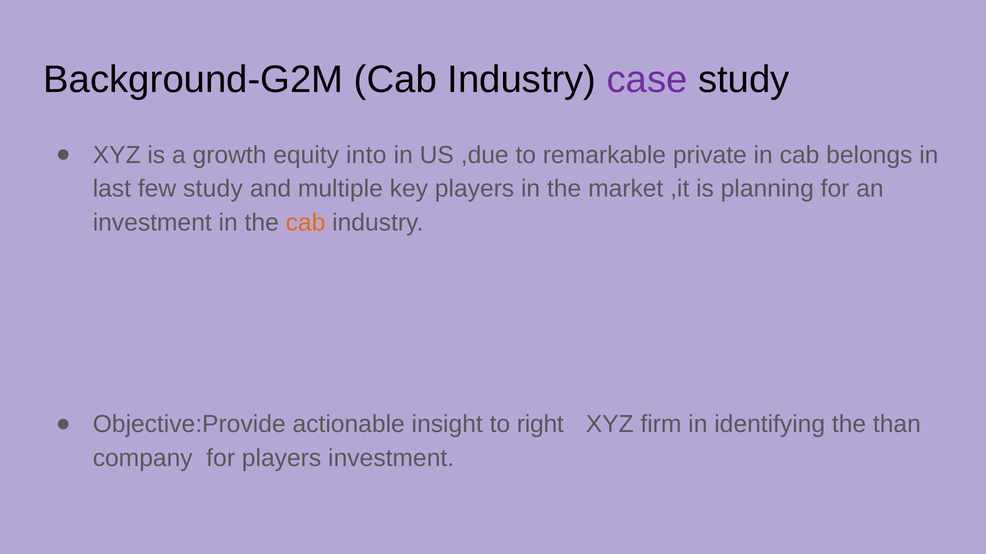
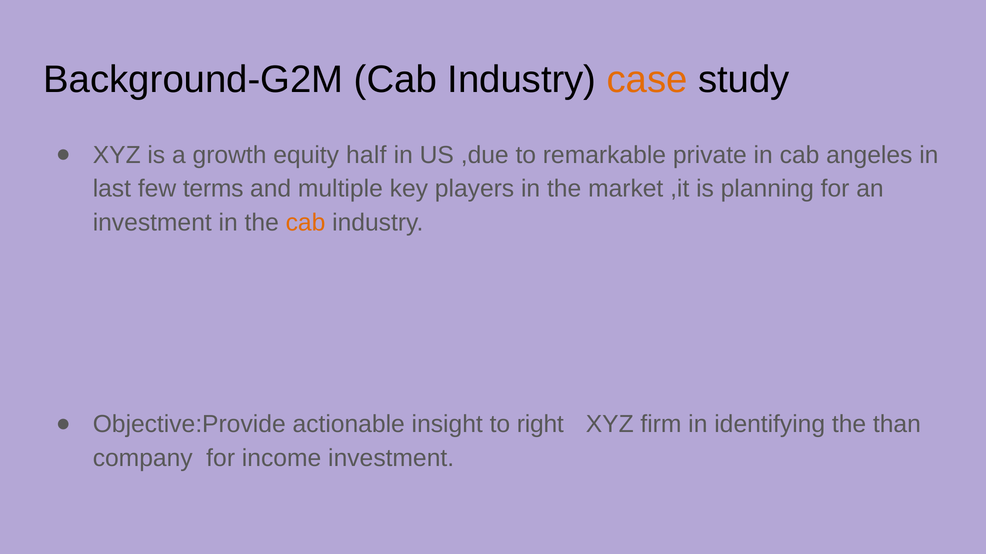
case colour: purple -> orange (647, 80)
into: into -> half (366, 155)
belongs: belongs -> angeles (869, 155)
few study: study -> terms (213, 189)
for players: players -> income (282, 459)
